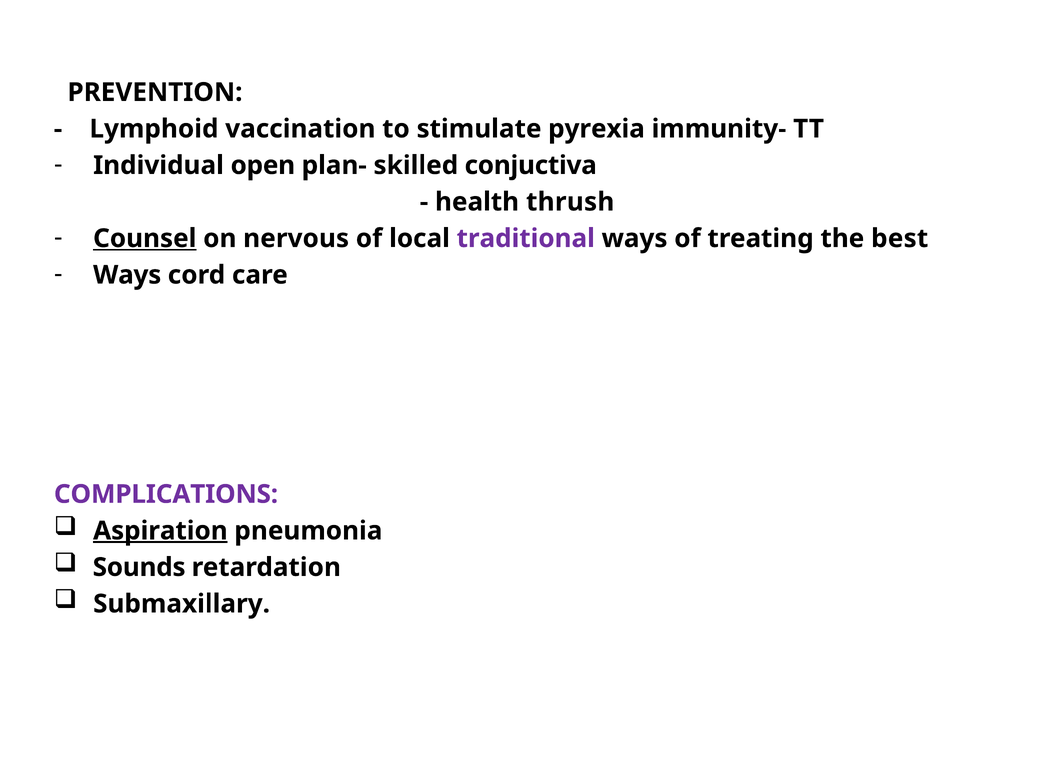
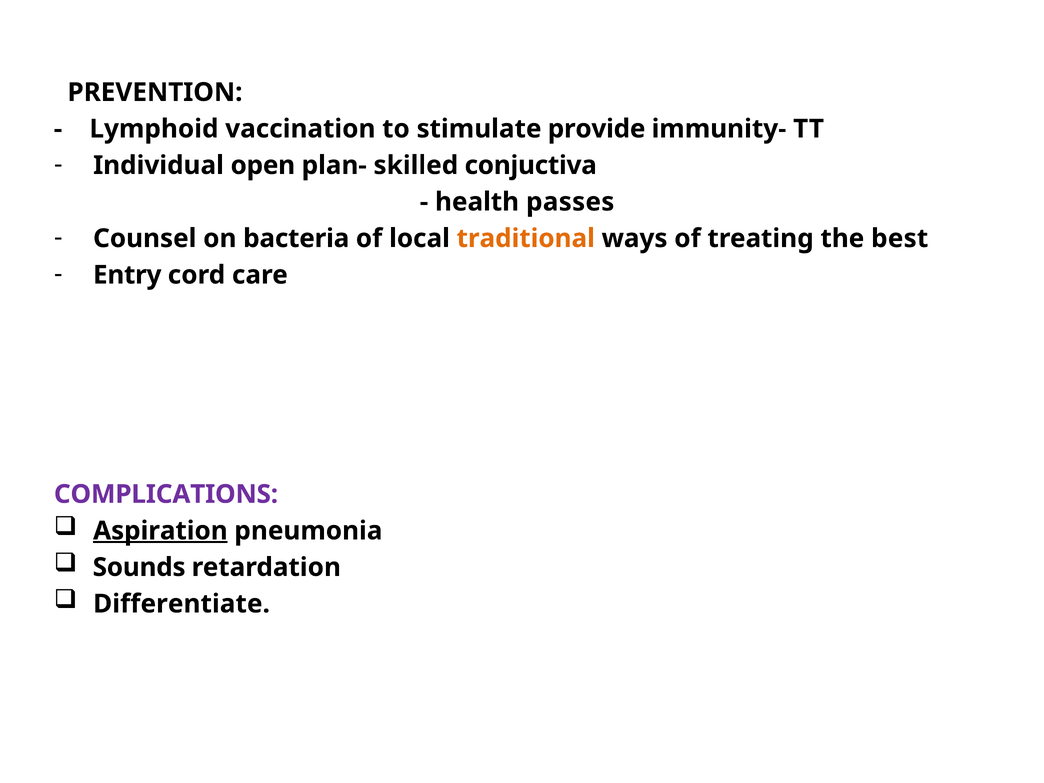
pyrexia: pyrexia -> provide (597, 129)
thrush: thrush -> passes (570, 202)
Counsel underline: present -> none (145, 238)
nervous: nervous -> bacteria (296, 238)
traditional colour: purple -> orange (526, 238)
Ways: Ways -> Entry (127, 275)
Submaxillary: Submaxillary -> Differentiate (182, 604)
